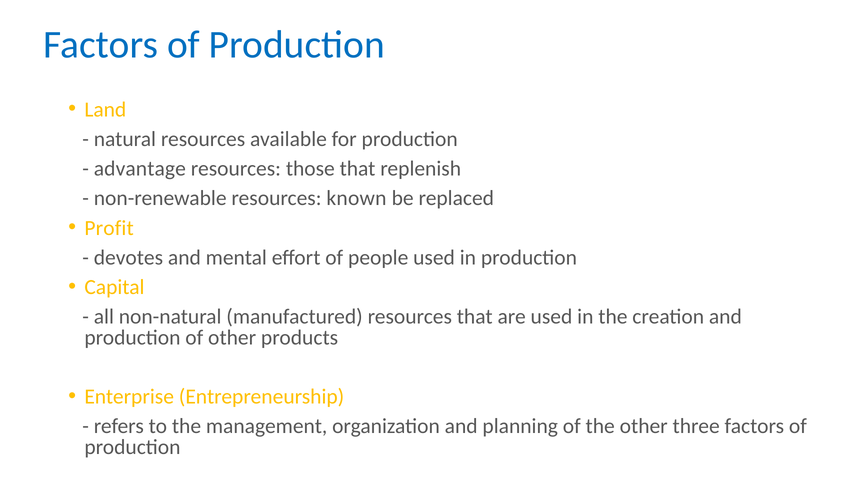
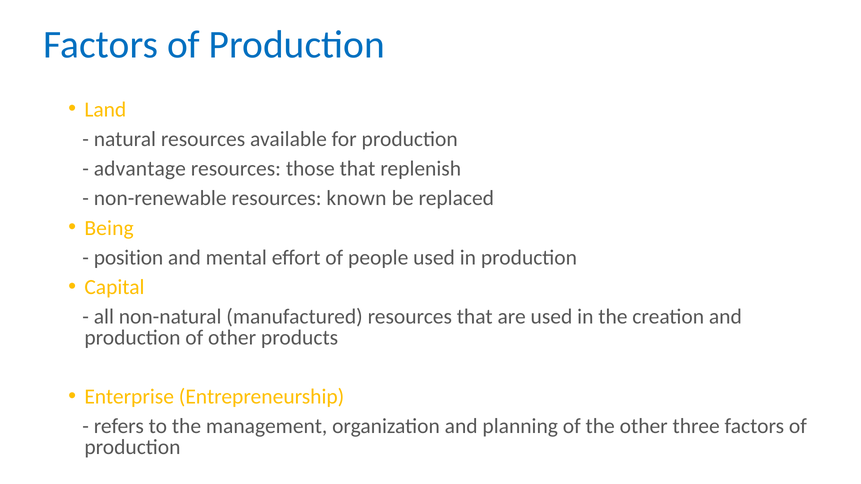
Profit: Profit -> Being (109, 228)
devotes: devotes -> position (129, 258)
